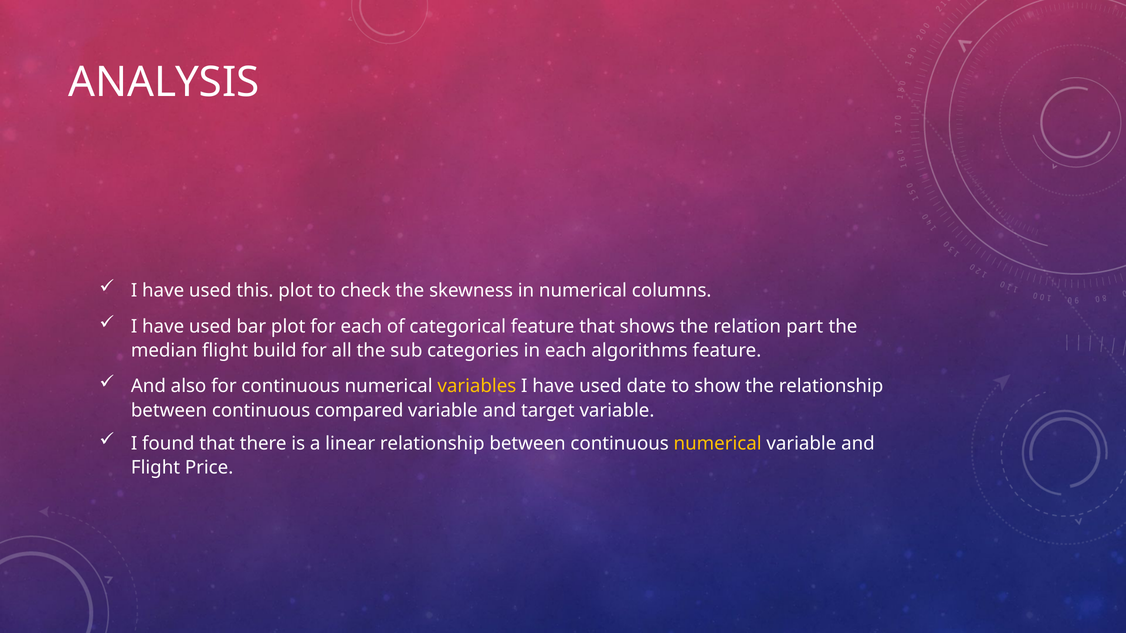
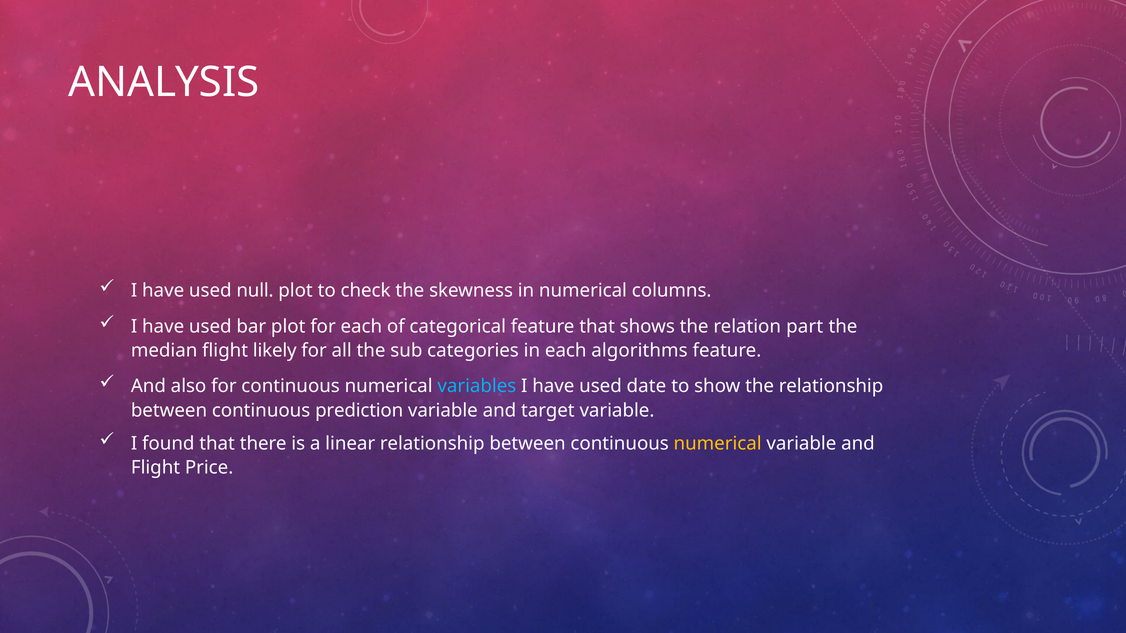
this: this -> null (255, 291)
build: build -> likely (275, 351)
variables colour: yellow -> light blue (477, 387)
compared: compared -> prediction (359, 411)
